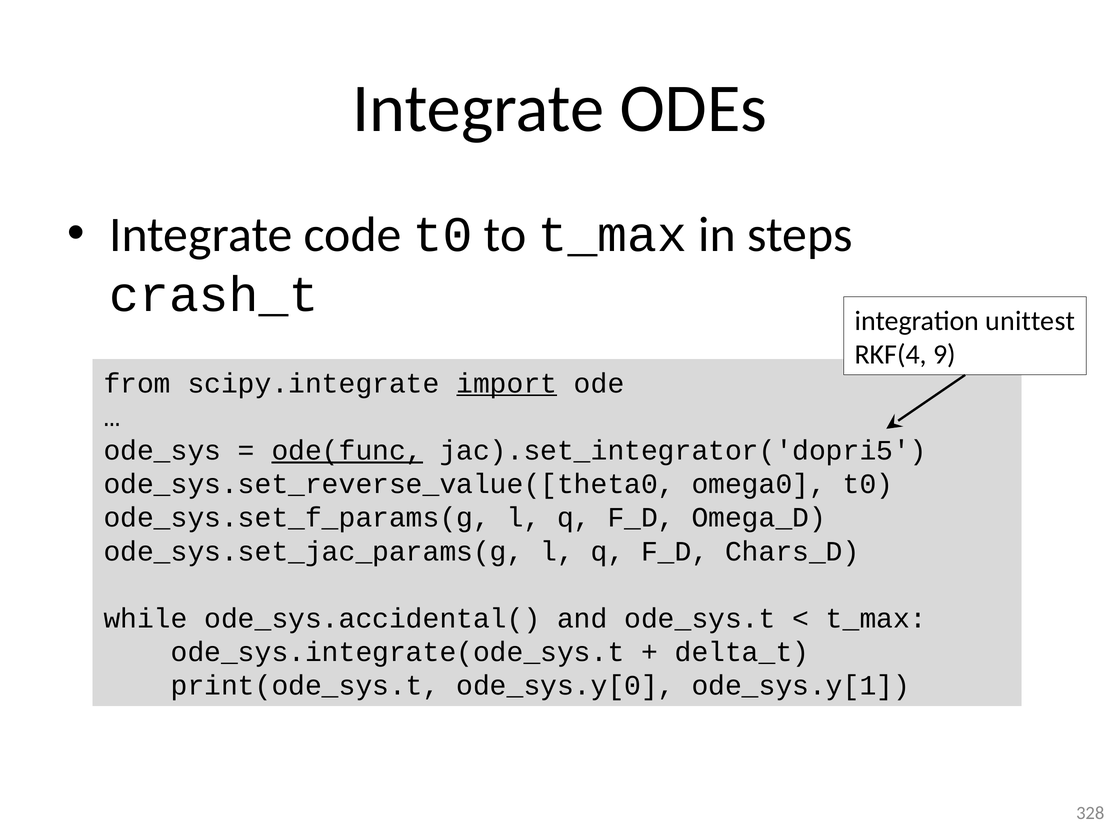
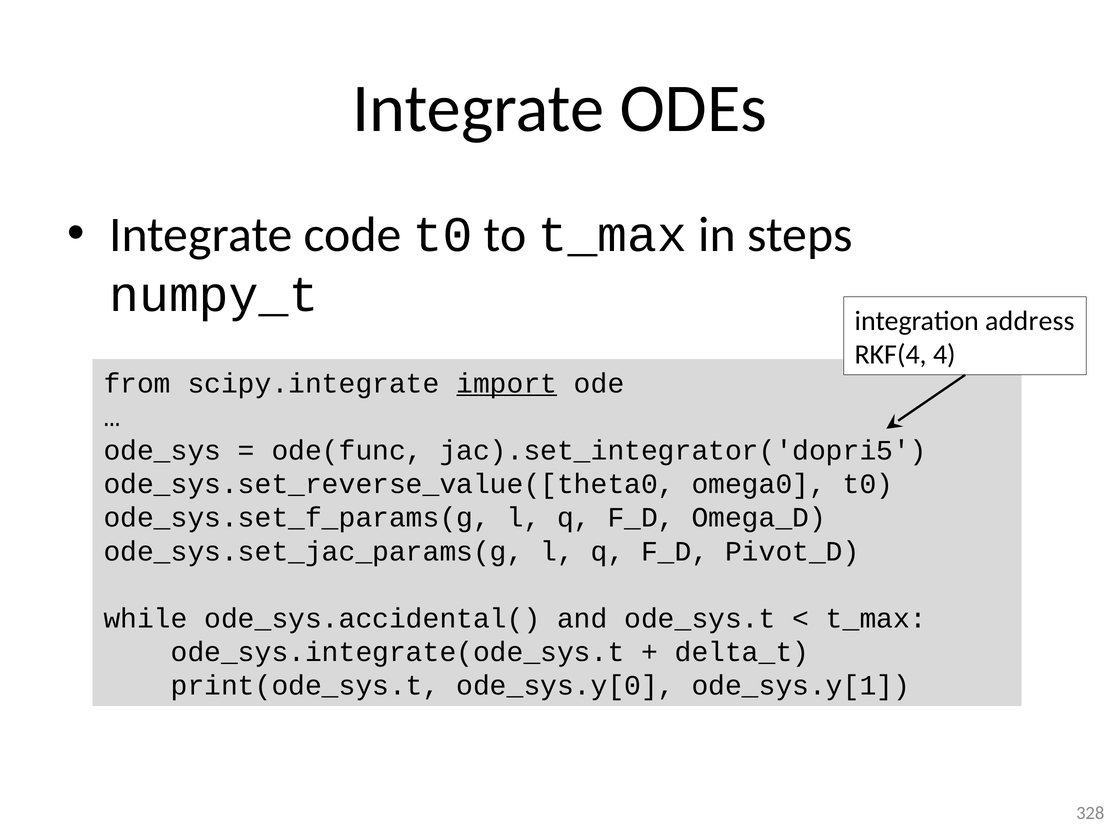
crash_t: crash_t -> numpy_t (214, 295)
unittest: unittest -> address (1030, 321)
9: 9 -> 4 (945, 355)
ode(func underline: present -> none (347, 451)
Chars_D: Chars_D -> Pivot_D (792, 551)
